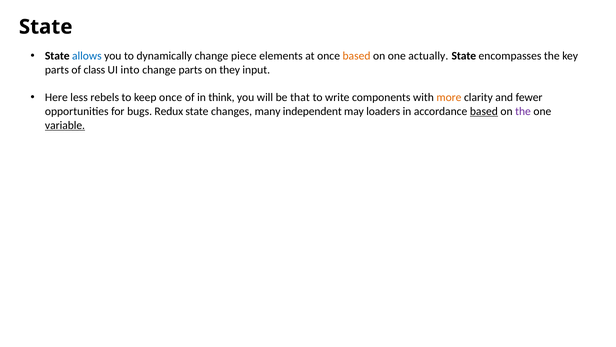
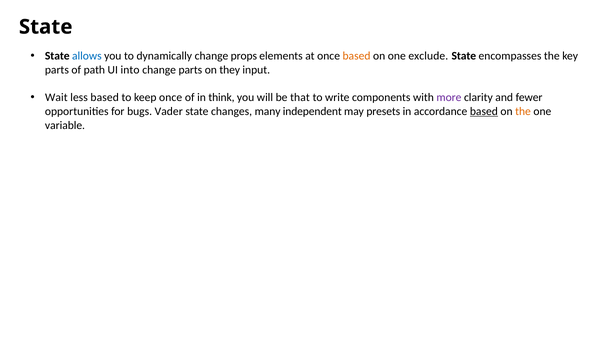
piece: piece -> props (244, 56)
actually: actually -> exclude (428, 56)
class: class -> path (94, 70)
Here: Here -> Wait (56, 97)
less rebels: rebels -> based (105, 97)
more colour: orange -> purple (449, 97)
Redux: Redux -> Vader (169, 111)
loaders: loaders -> presets (383, 111)
the colour: purple -> orange (523, 111)
variable underline: present -> none (65, 125)
